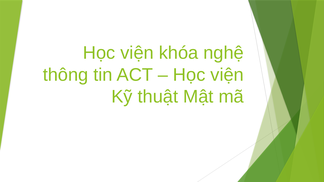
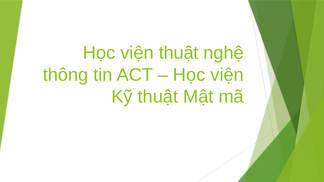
viện khóa: khóa -> thuật (179, 53)
